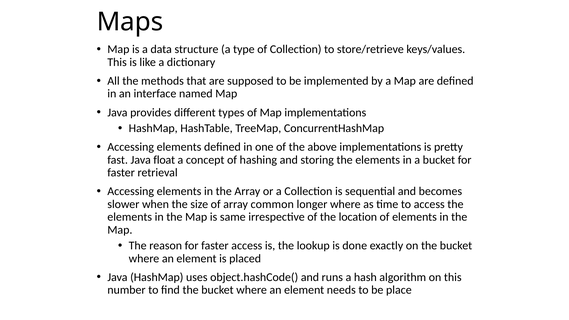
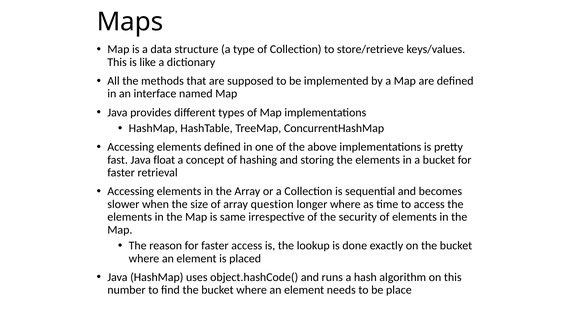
common: common -> question (272, 204)
location: location -> security (358, 217)
